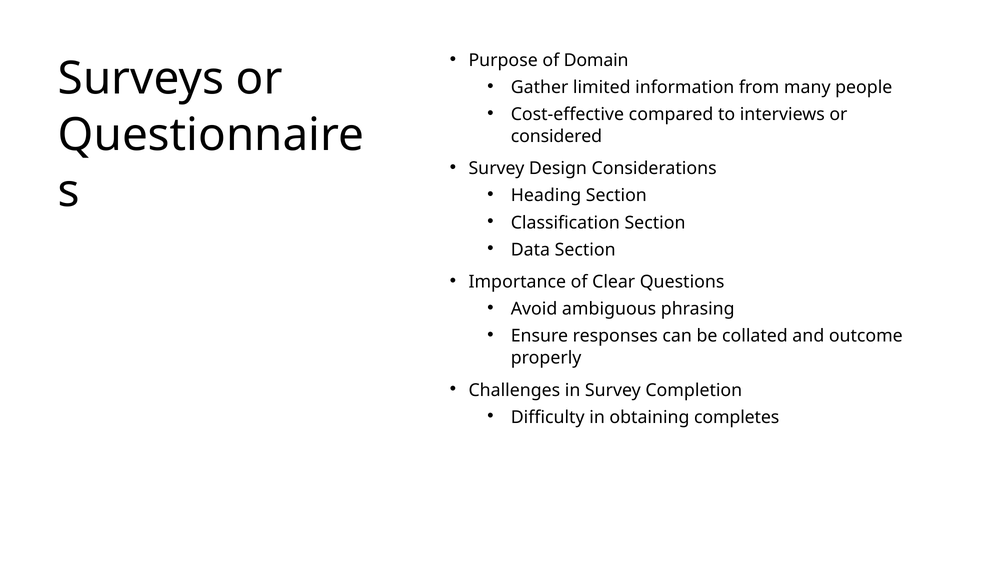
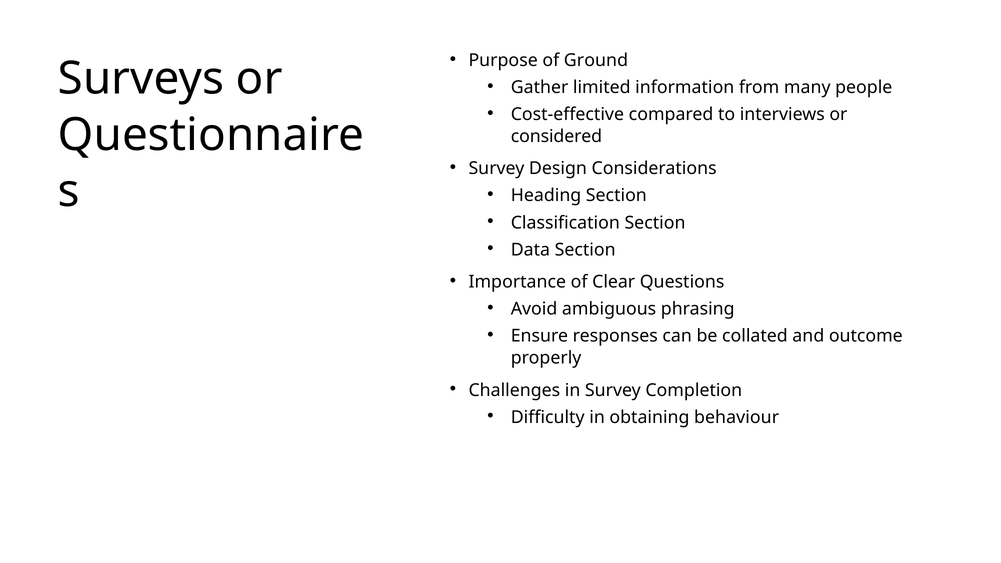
Domain: Domain -> Ground (596, 60)
completes: completes -> behaviour (737, 417)
